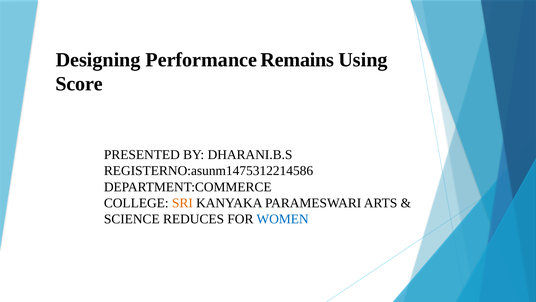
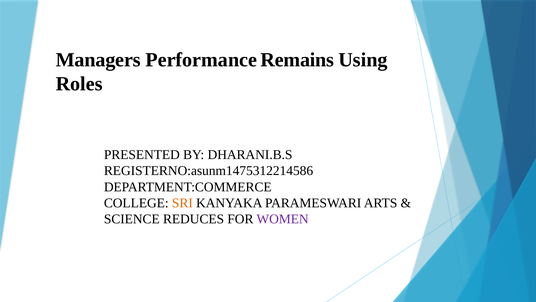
Designing: Designing -> Managers (98, 60)
Score: Score -> Roles (79, 84)
WOMEN colour: blue -> purple (283, 219)
